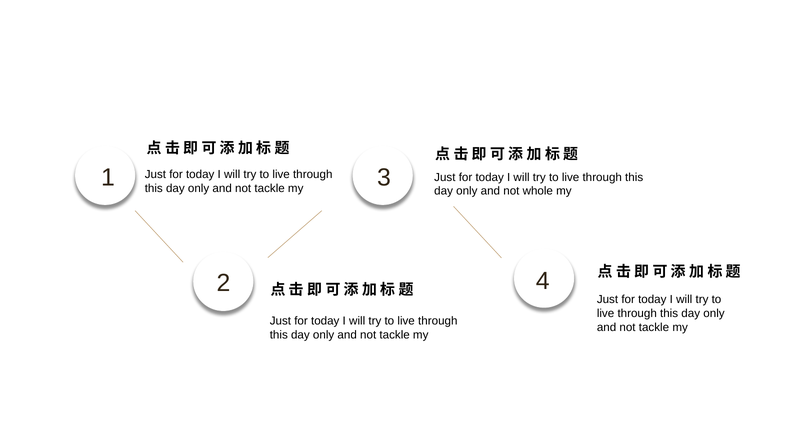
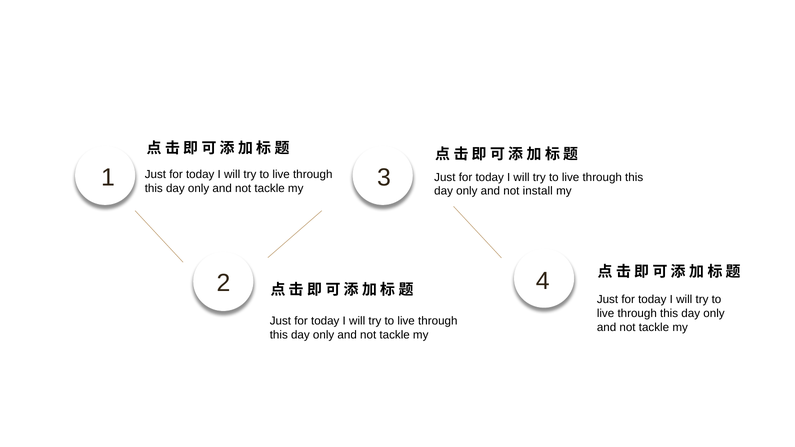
whole: whole -> install (538, 191)
